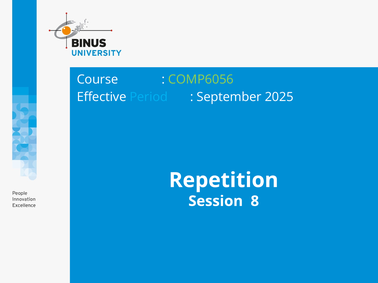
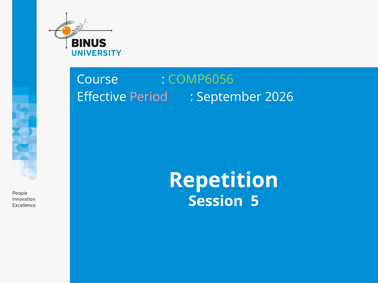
Period colour: light blue -> pink (149, 97)
2025: 2025 -> 2026 (279, 97)
8: 8 -> 5 (255, 201)
